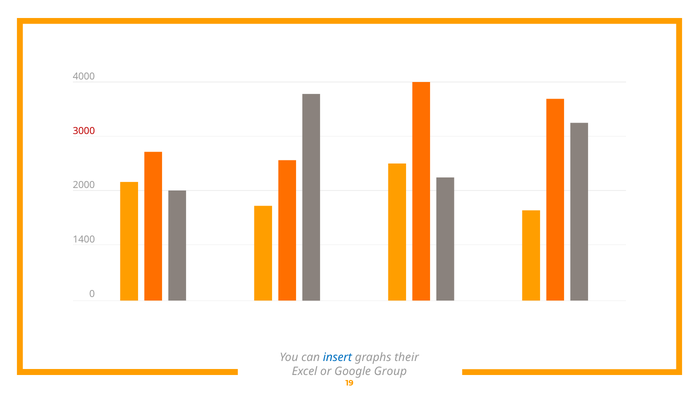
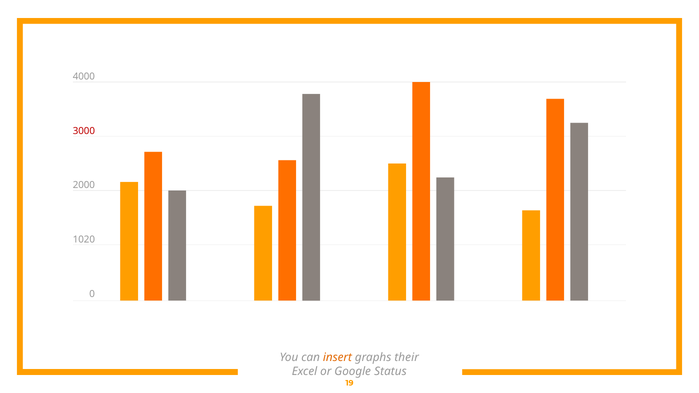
1400: 1400 -> 1020 (84, 240)
insert colour: blue -> orange (337, 358)
Group: Group -> Status (390, 371)
